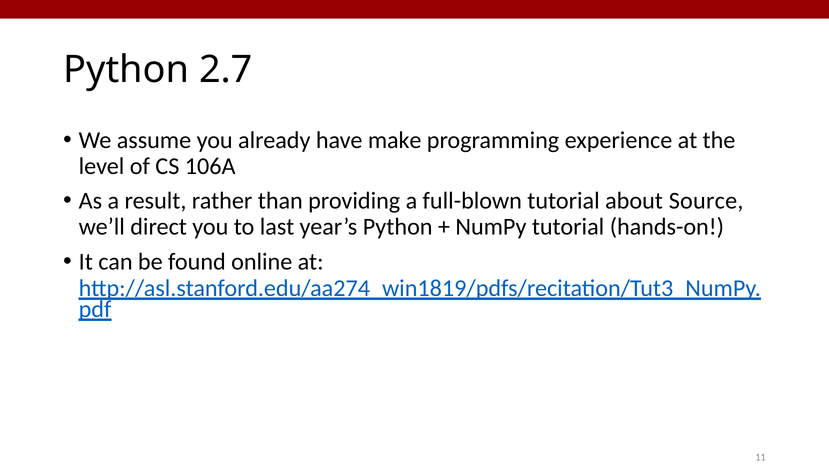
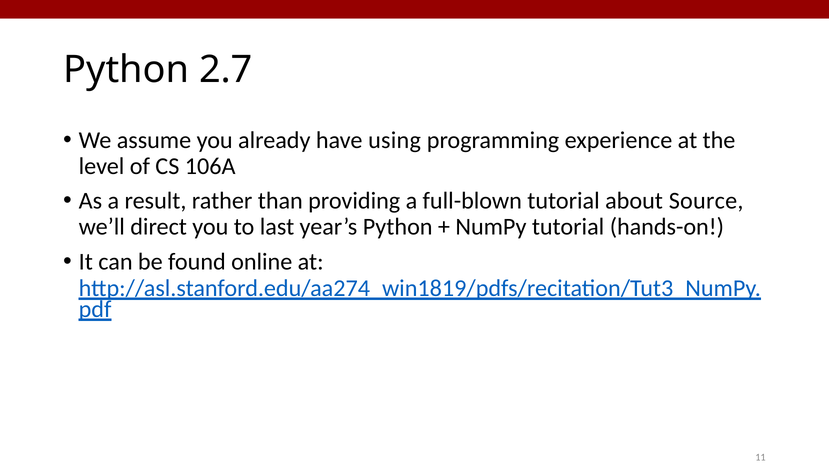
make: make -> using (395, 140)
